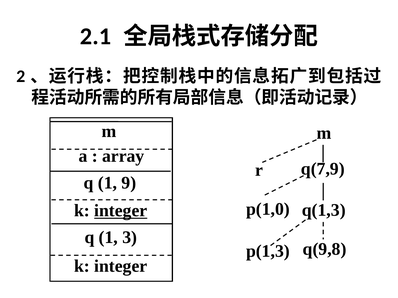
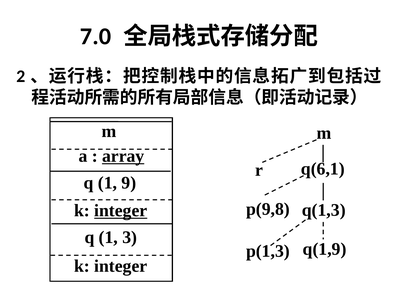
2.1: 2.1 -> 7.0 (96, 37)
array underline: none -> present (123, 156)
q(7,9: q(7,9 -> q(6,1 (323, 169)
p(1,0: p(1,0 -> p(9,8 (268, 209)
q(9,8: q(9,8 -> q(1,9 (325, 250)
